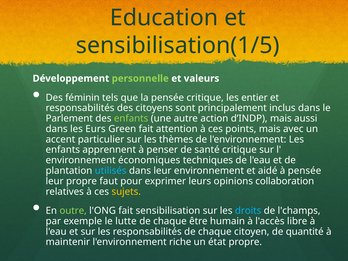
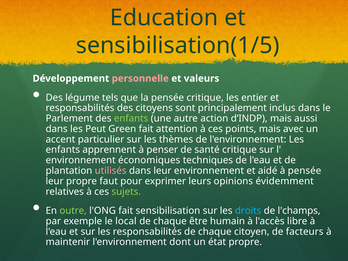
personnelle colour: light green -> pink (140, 78)
féminin: féminin -> légume (82, 98)
Eurs: Eurs -> Peut (96, 129)
utilisés colour: light blue -> pink (111, 171)
collaboration: collaboration -> évidemment (285, 181)
sujets colour: yellow -> light green (126, 192)
lutte: lutte -> local (126, 221)
quantité: quantité -> facteurs (305, 232)
riche: riche -> dont (180, 242)
